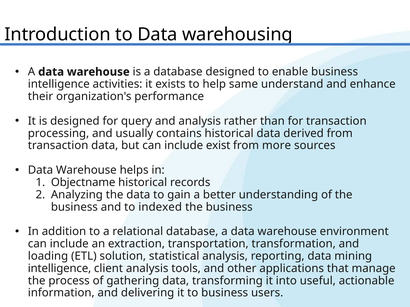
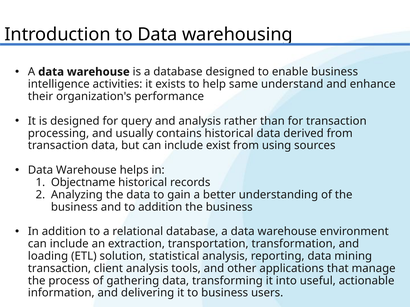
more: more -> using (277, 146)
to indexed: indexed -> addition (160, 207)
intelligence: intelligence -> transaction (59, 269)
